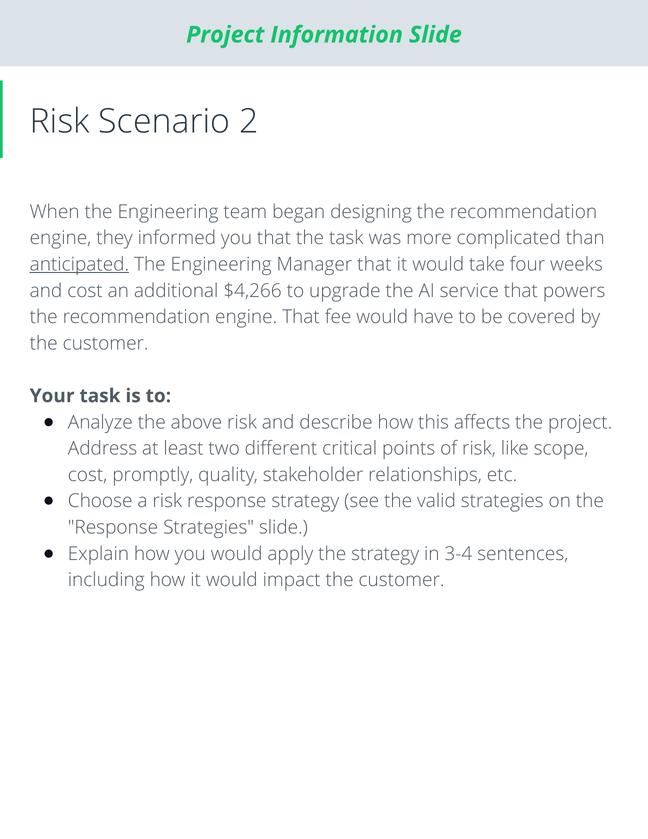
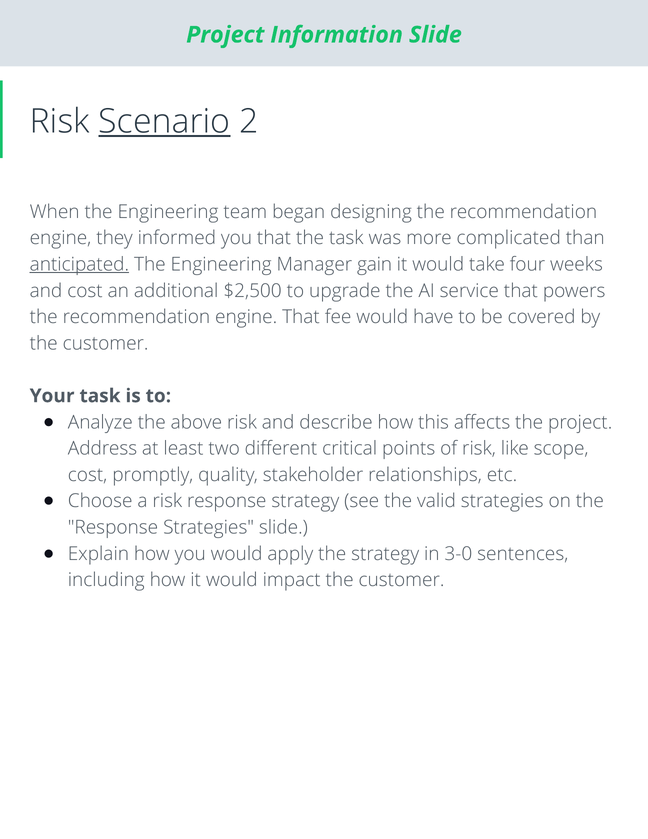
Scenario underline: none -> present (164, 122)
Manager that: that -> gain (375, 264)
$4,266: $4,266 -> $2,500 (253, 291)
3-4: 3-4 -> 3-0 (458, 554)
